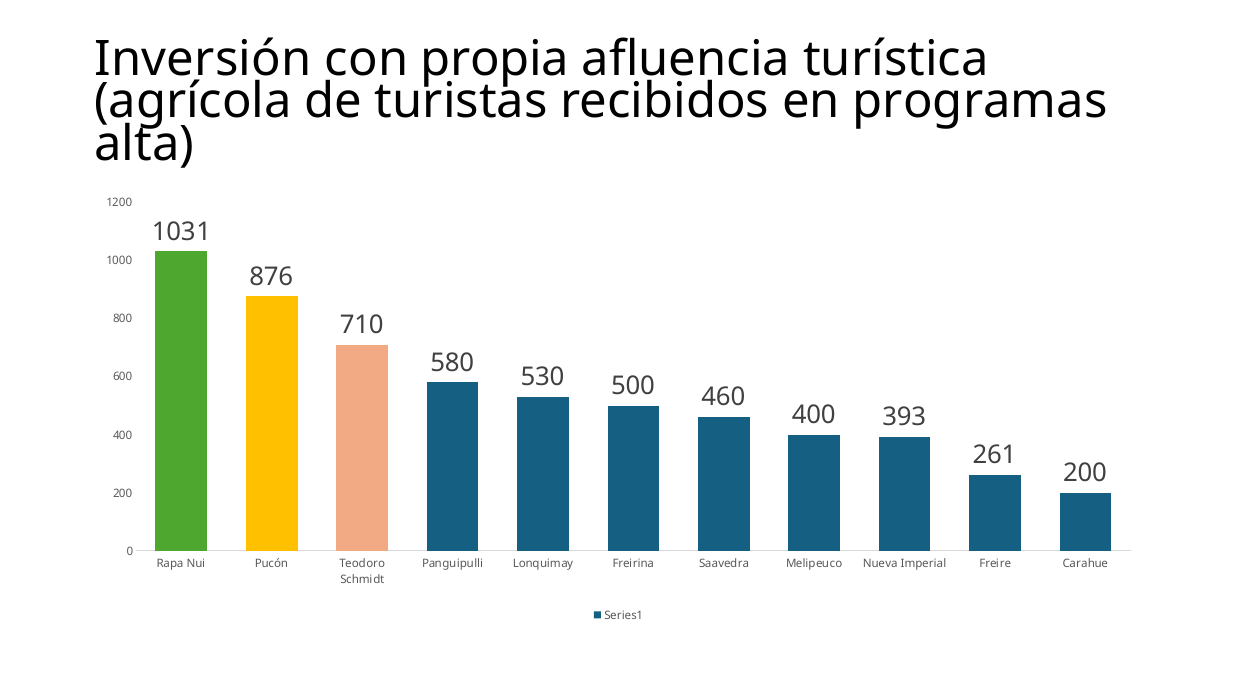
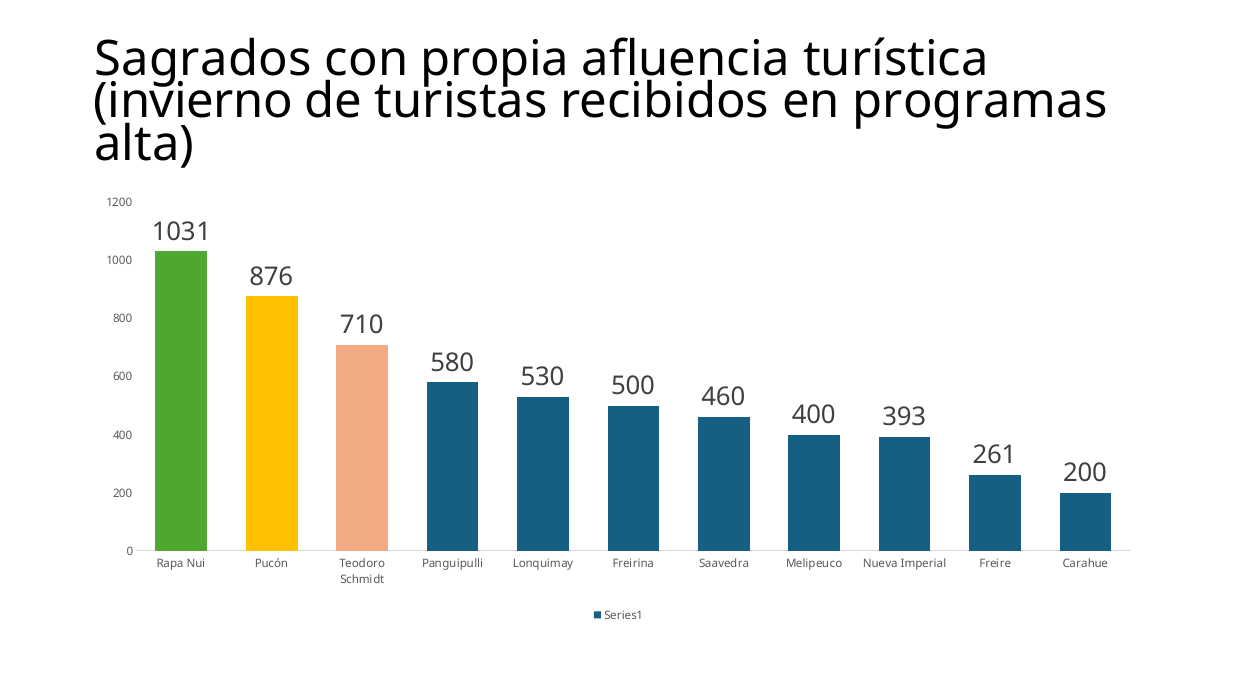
Inversión: Inversión -> Sagrados (203, 59)
agrícola: agrícola -> invierno (193, 102)
